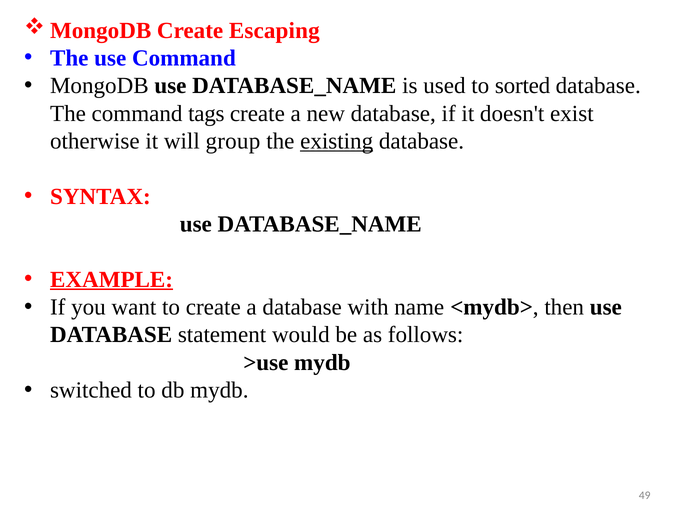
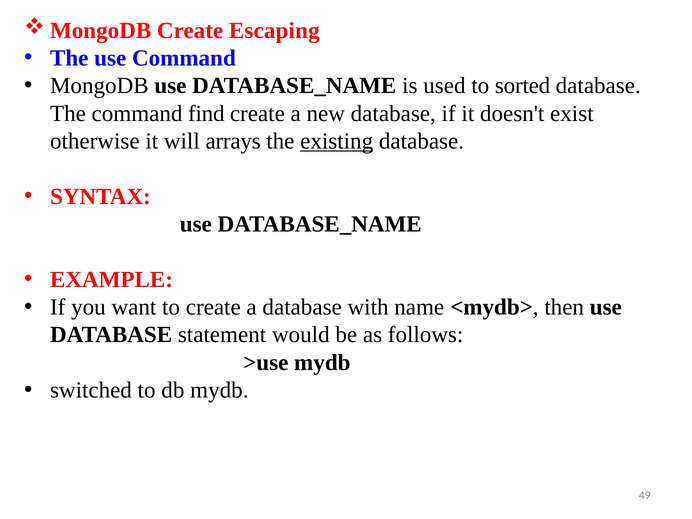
tags: tags -> find (206, 113)
group: group -> arrays (233, 141)
EXAMPLE underline: present -> none (112, 280)
